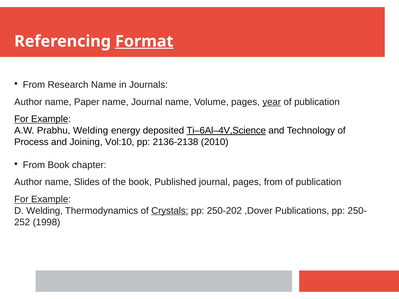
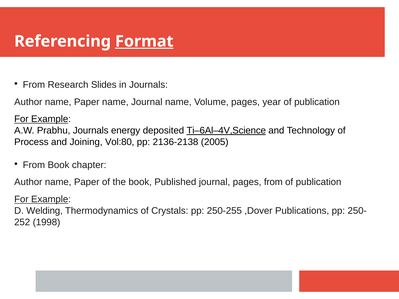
Research Name: Name -> Slides (104, 85)
year underline: present -> none (272, 102)
Prabhu Welding: Welding -> Journals (91, 131)
Vol:10: Vol:10 -> Vol:80 (120, 142)
2010: 2010 -> 2005 (215, 142)
Slides: Slides -> Paper (87, 182)
Crystals underline: present -> none (170, 211)
250-202: 250-202 -> 250-255 (224, 211)
